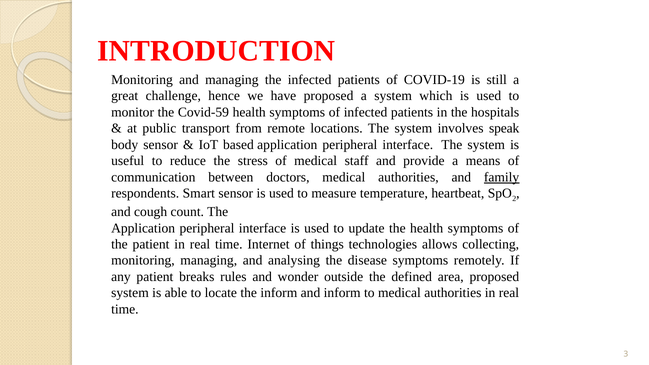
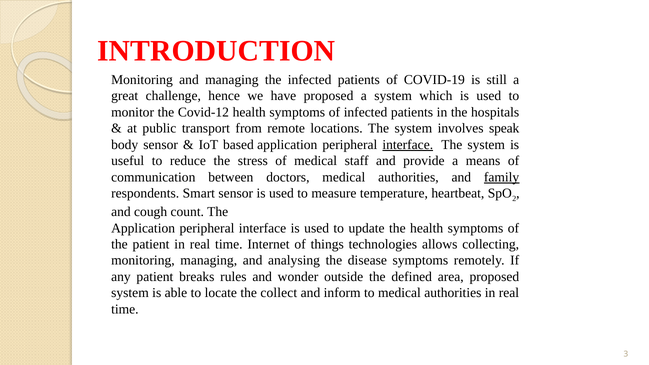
Covid-59: Covid-59 -> Covid-12 (203, 112)
interface underline: none -> present (408, 145)
the inform: inform -> collect (279, 293)
